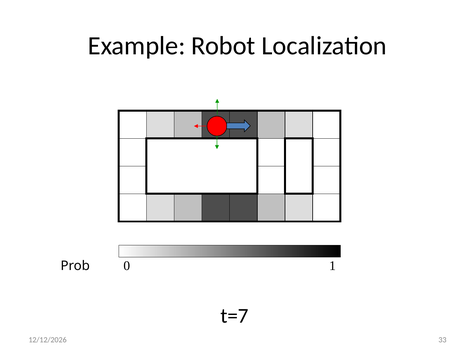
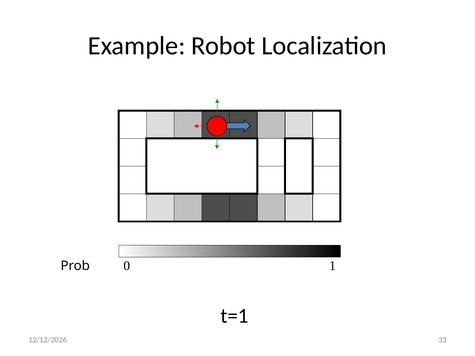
t=7: t=7 -> t=1 (235, 316)
